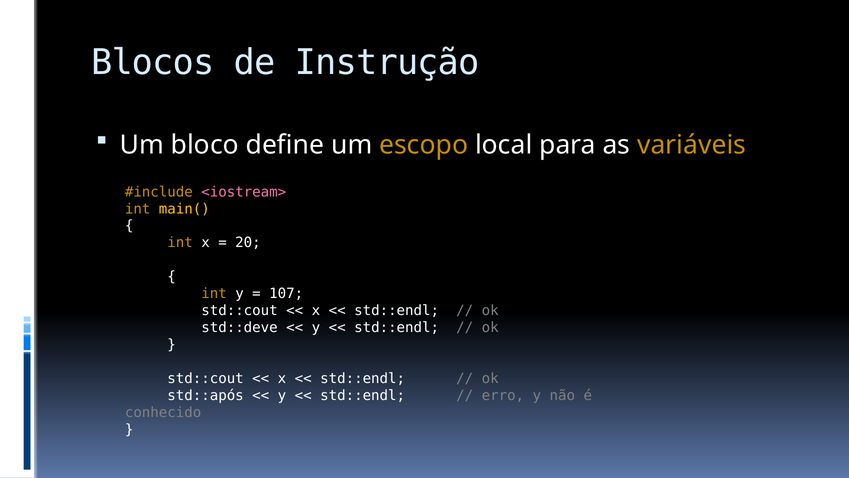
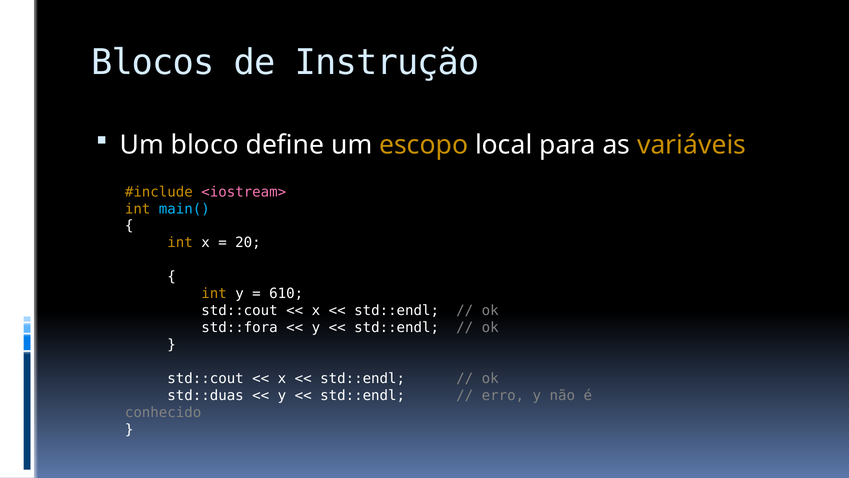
main( colour: yellow -> light blue (184, 209)
107: 107 -> 610 (286, 294)
std::deve: std::deve -> std::fora (240, 327)
std::após: std::após -> std::duas (206, 395)
